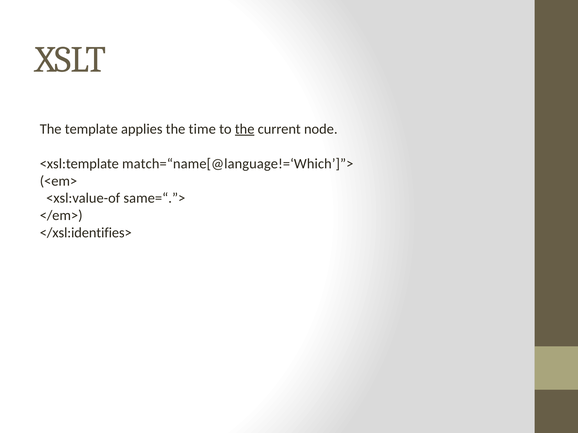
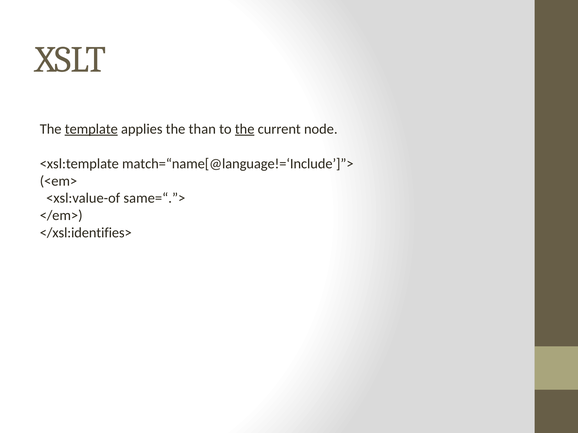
template underline: none -> present (91, 129)
time: time -> than (202, 129)
match=“name[@language!=‘Which’]”>: match=“name[@language!=‘Which’]”> -> match=“name[@language!=‘Include’]”> (238, 164)
